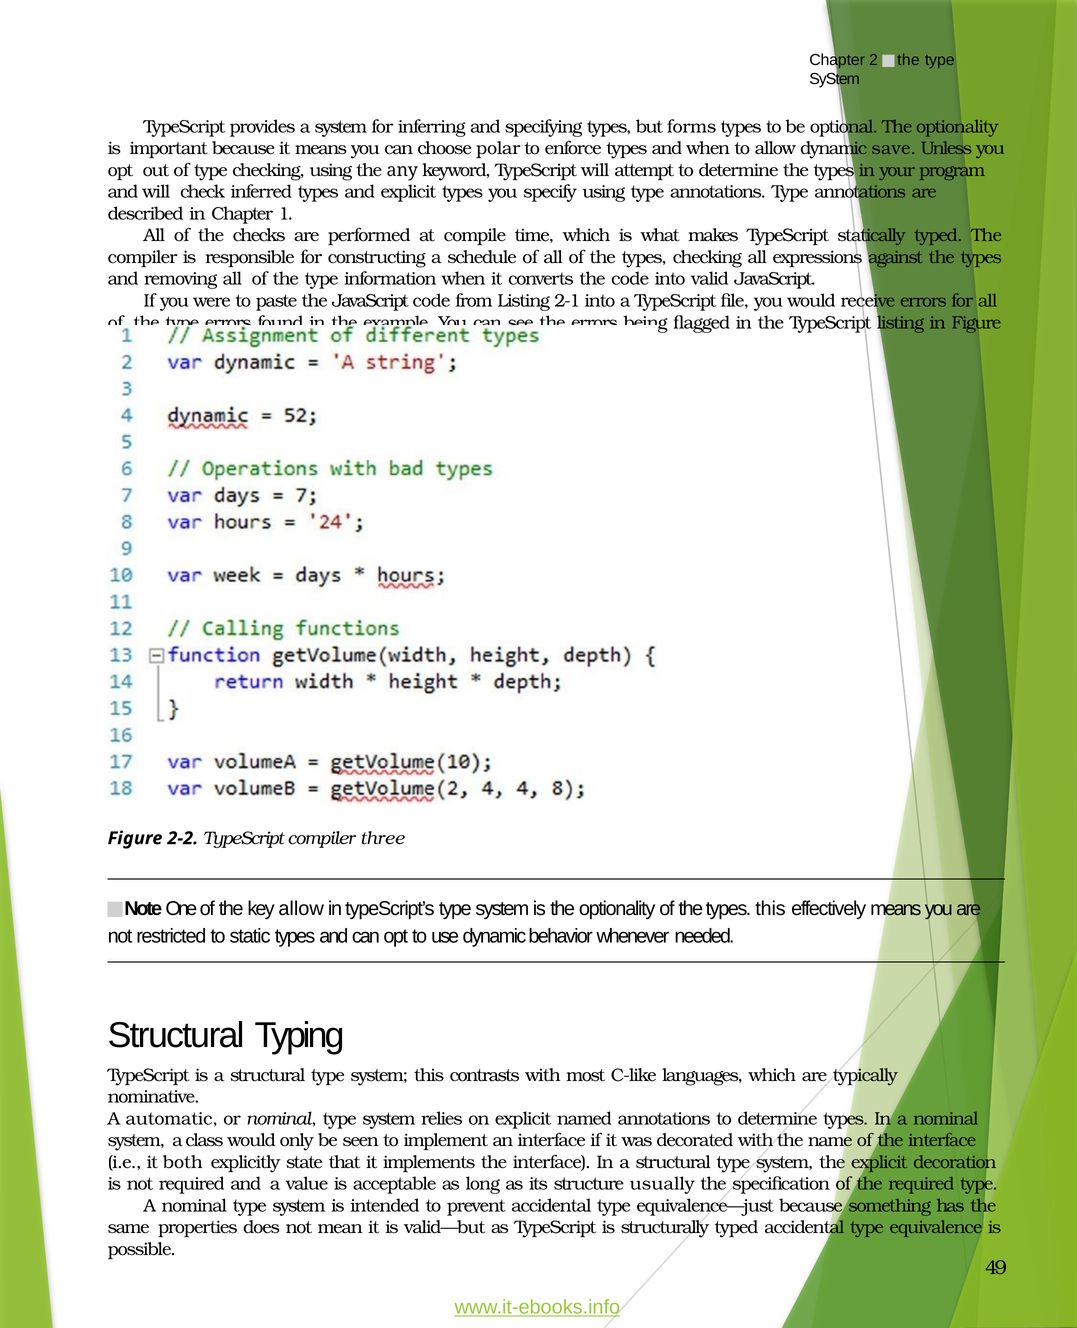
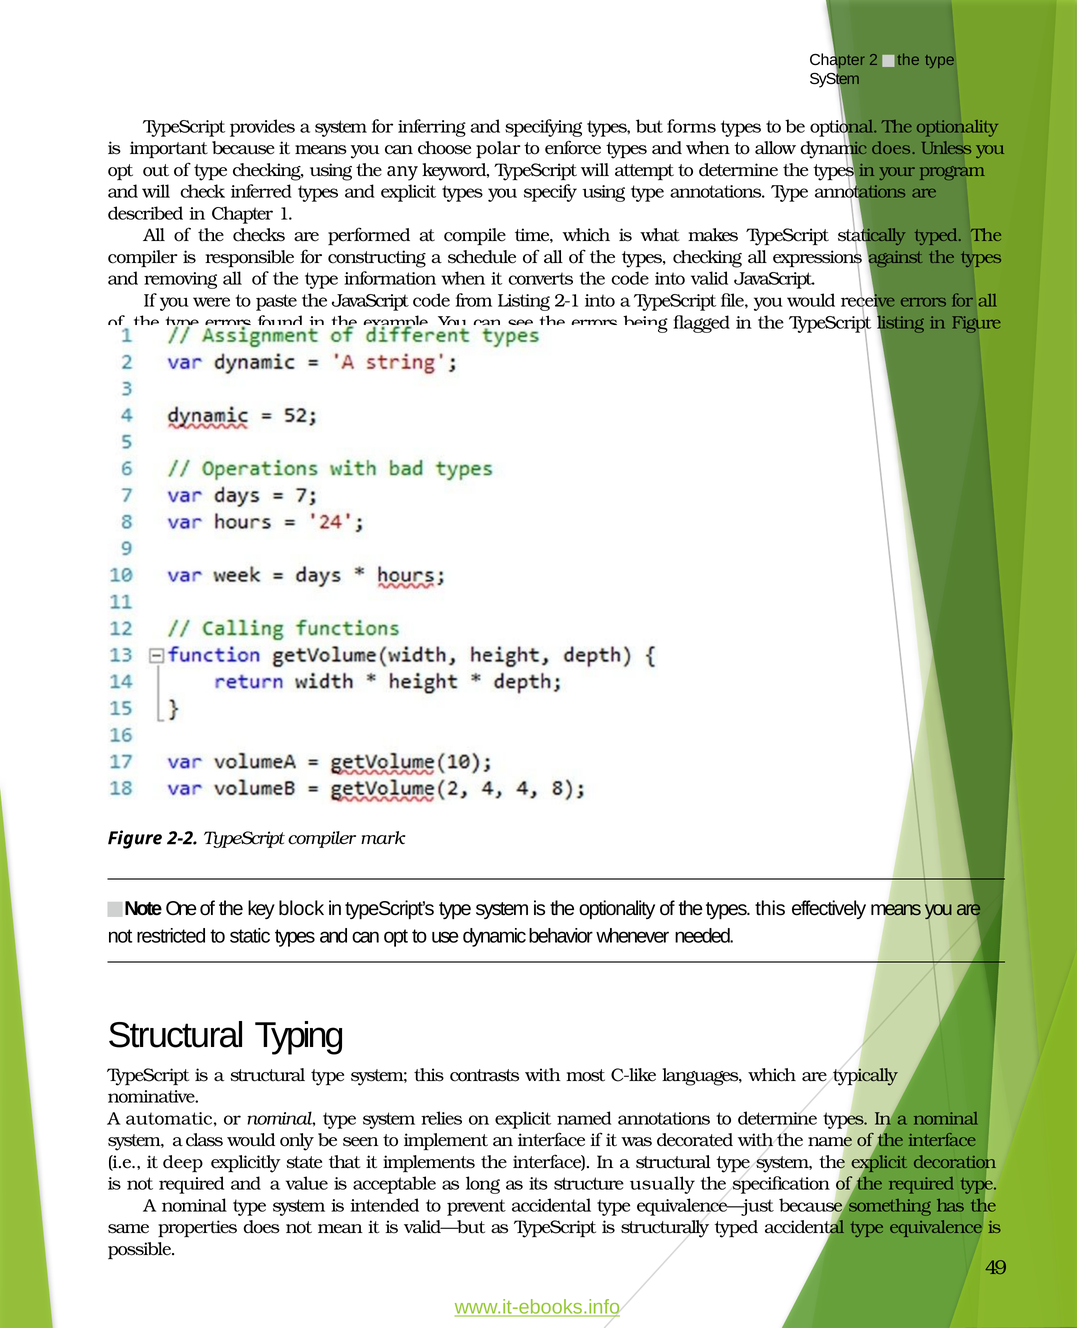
dynamic save: save -> does (894, 149)
three: three -> mark (382, 838)
key allow: allow -> block (301, 909)
both: both -> deep (183, 1162)
